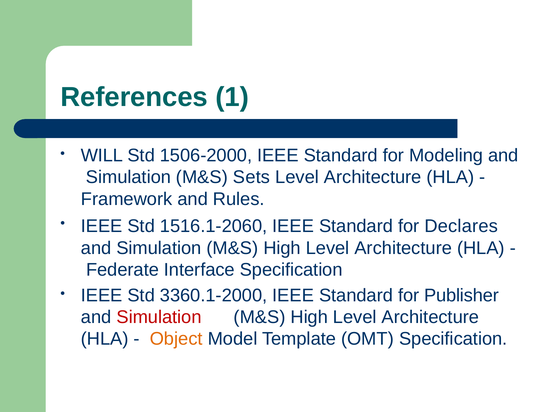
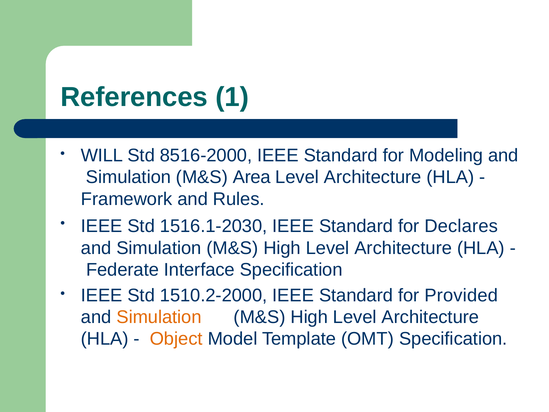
1506-2000: 1506-2000 -> 8516-2000 (206, 155)
Sets: Sets -> Area (252, 177)
1516.1-2060: 1516.1-2060 -> 1516.1-2030 (214, 226)
3360.1-2000: 3360.1-2000 -> 1510.2-2000 (214, 295)
Publisher: Publisher -> Provided (461, 295)
Simulation colour: red -> orange (159, 317)
